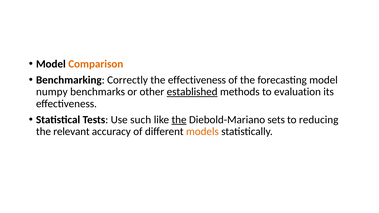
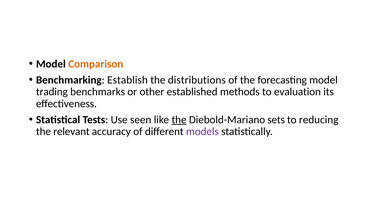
Correctly: Correctly -> Establish (127, 80)
the effectiveness: effectiveness -> distributions (197, 80)
numpy: numpy -> trading (52, 92)
established underline: present -> none (192, 92)
such: such -> seen (141, 120)
models colour: orange -> purple (202, 132)
